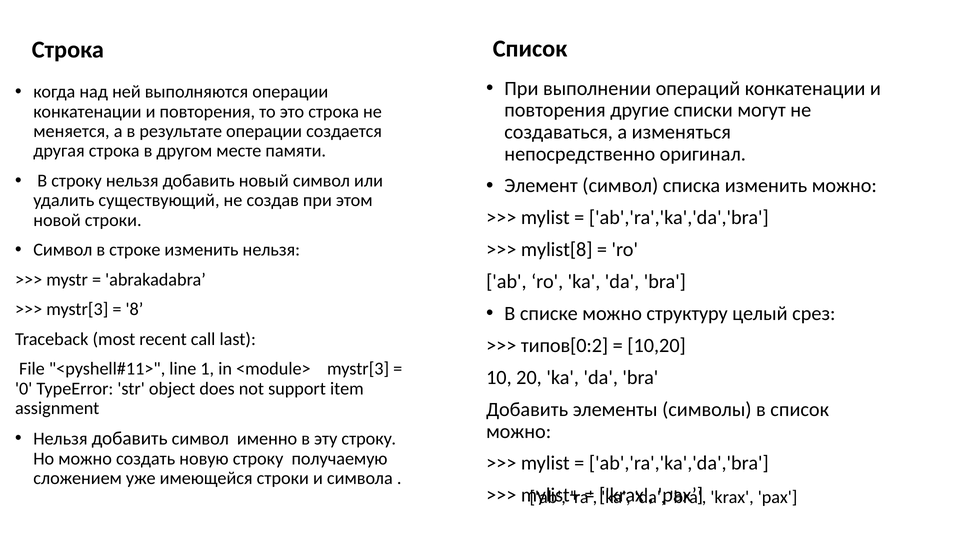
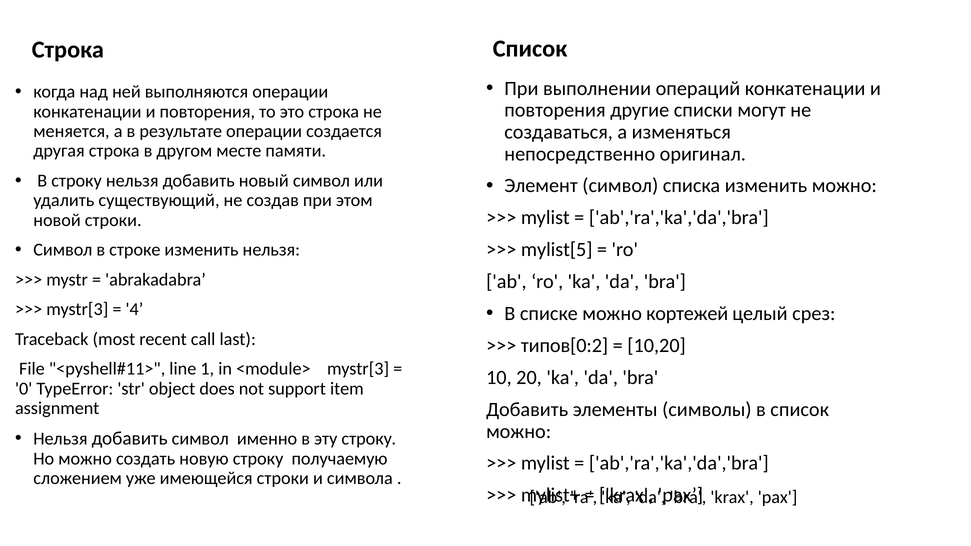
mylist[8: mylist[8 -> mylist[5 (557, 250)
8: 8 -> 4 (134, 309)
структуру: структуру -> кортежей (687, 314)
